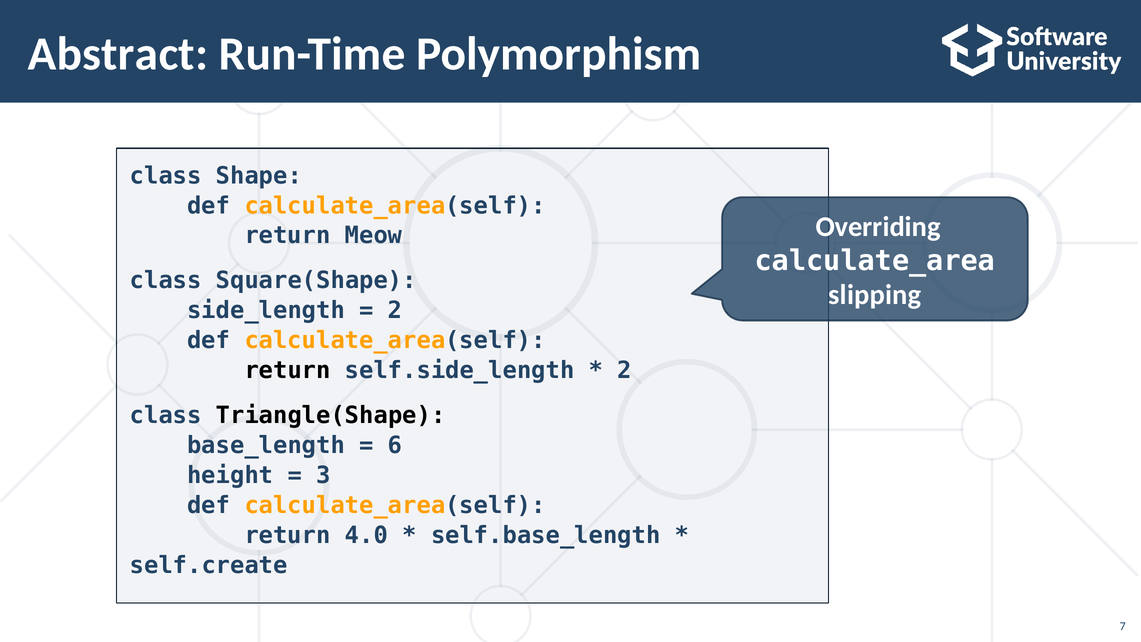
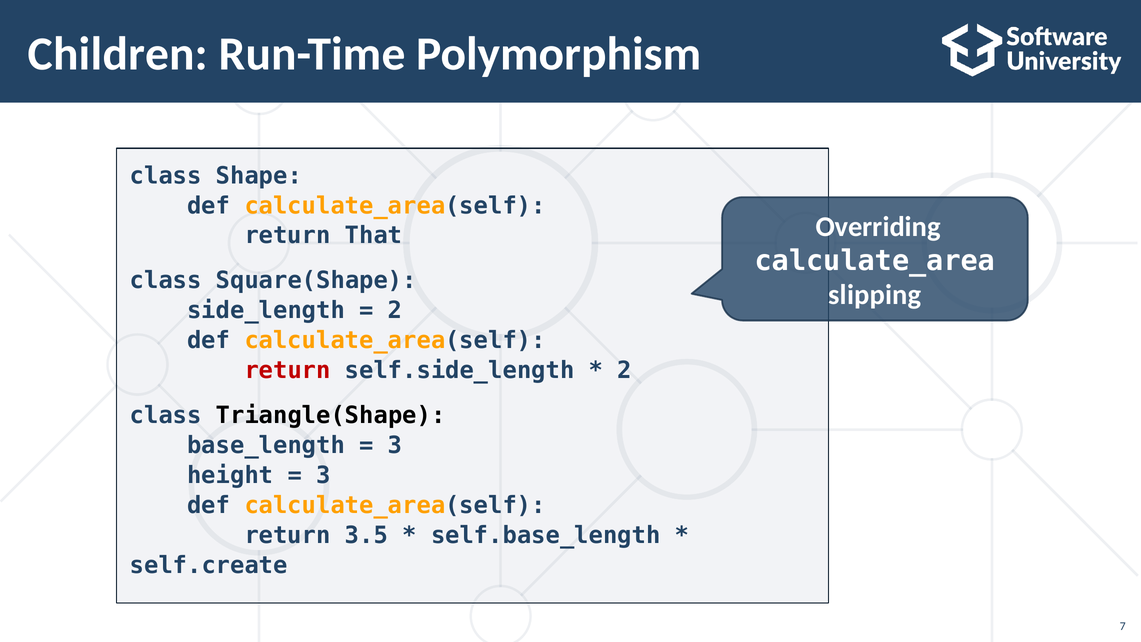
Abstract: Abstract -> Children (118, 54)
Meow: Meow -> That (374, 236)
return colour: black -> red (288, 370)
6: 6 -> 3 (395, 445)
4.0: 4.0 -> 3.5 (366, 535)
